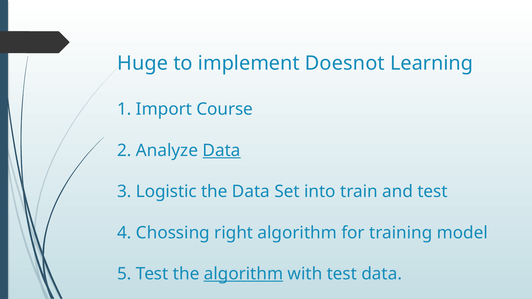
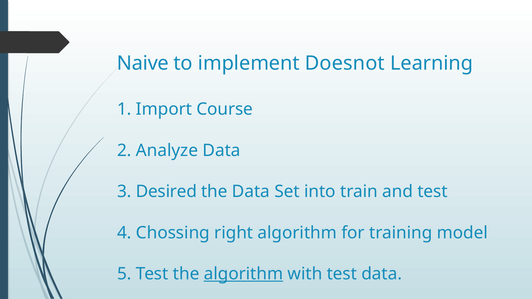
Huge: Huge -> Naive (143, 63)
Data underline: present -> none (222, 151)
Logistic: Logistic -> Desired (166, 192)
